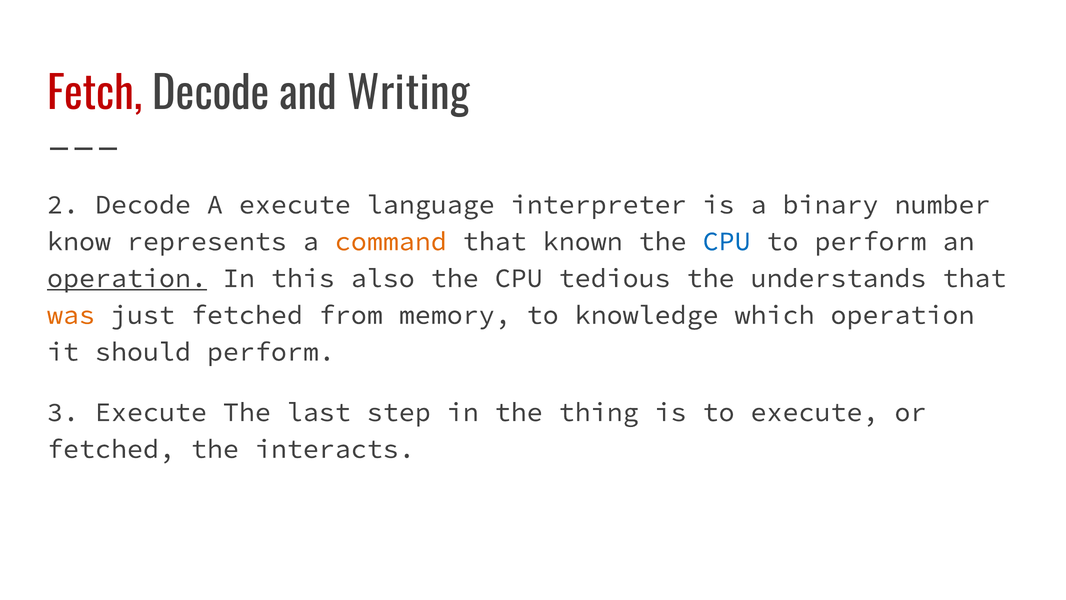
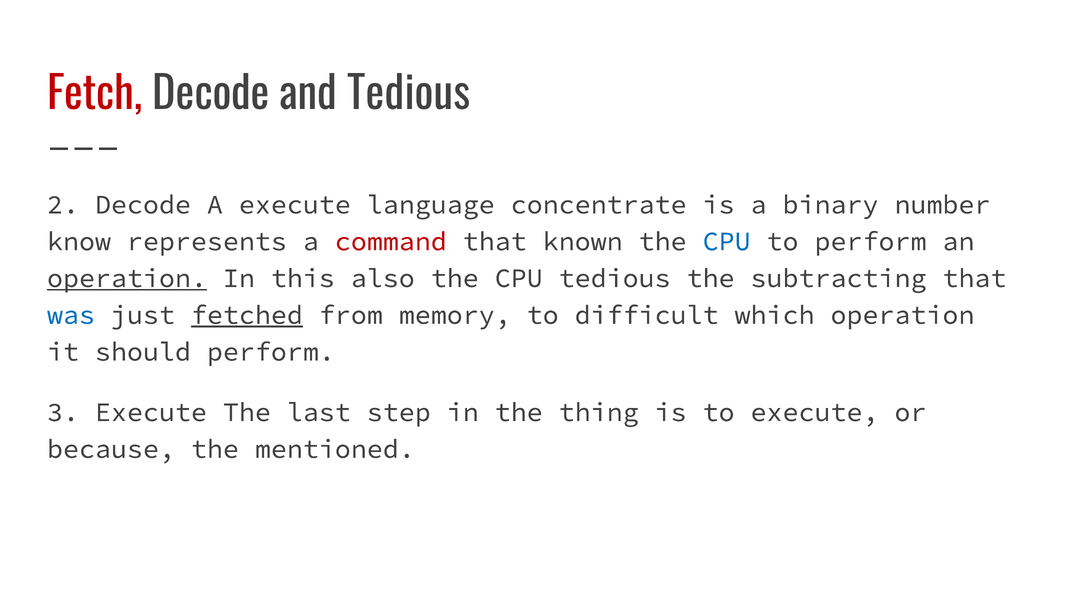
and Writing: Writing -> Tedious (409, 95)
interpreter: interpreter -> concentrate (599, 205)
command colour: orange -> red (391, 241)
understands: understands -> subtracting (839, 278)
was colour: orange -> blue (71, 315)
fetched underline: none -> present (247, 315)
knowledge: knowledge -> difficult (647, 315)
fetched: fetched -> because (111, 449)
interacts: interacts -> mentioned (335, 449)
